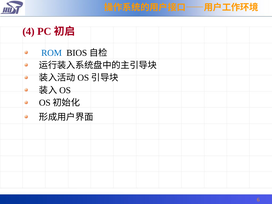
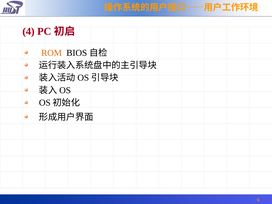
ROM colour: blue -> orange (52, 53)
